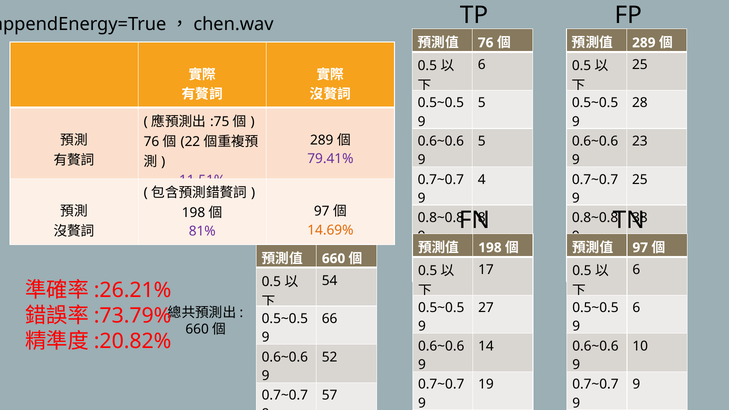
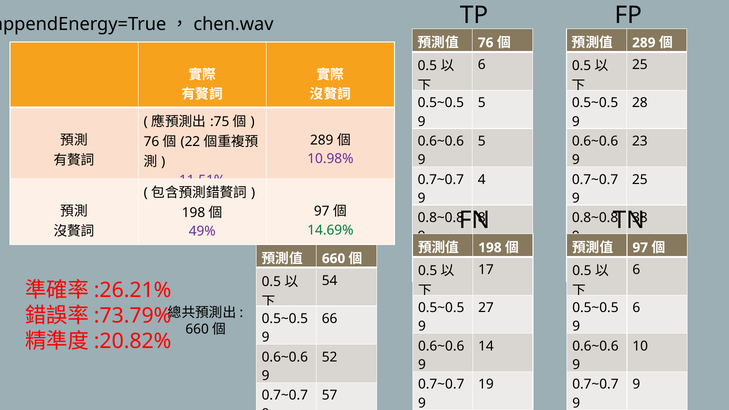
79.41%: 79.41% -> 10.98% (330, 159)
14.69% colour: orange -> green (330, 230)
81%: 81% -> 49% (202, 231)
